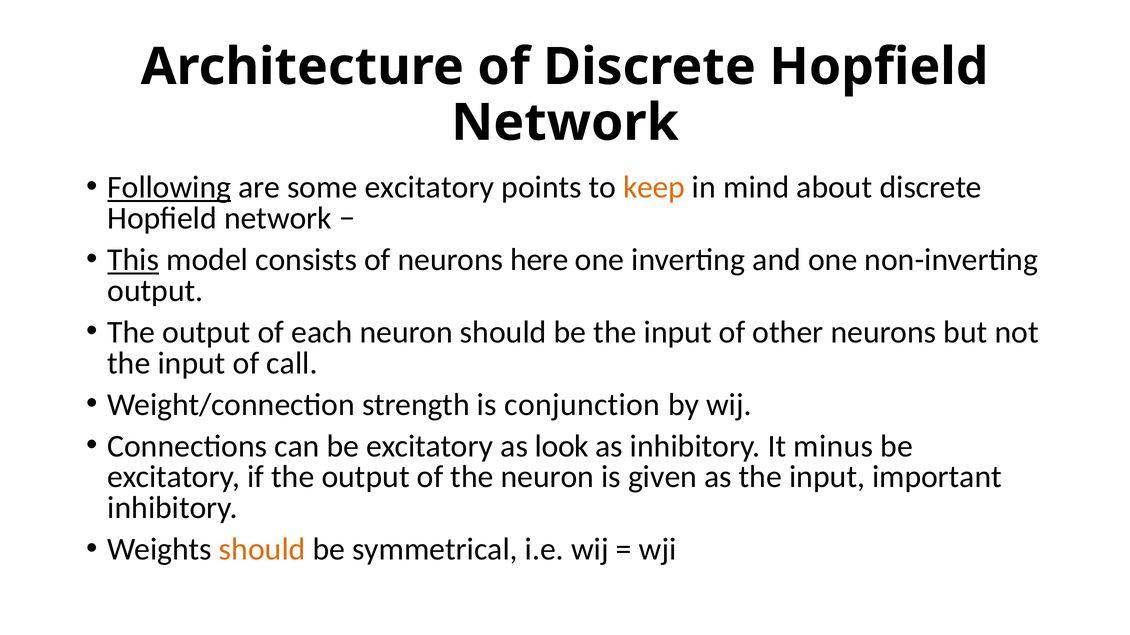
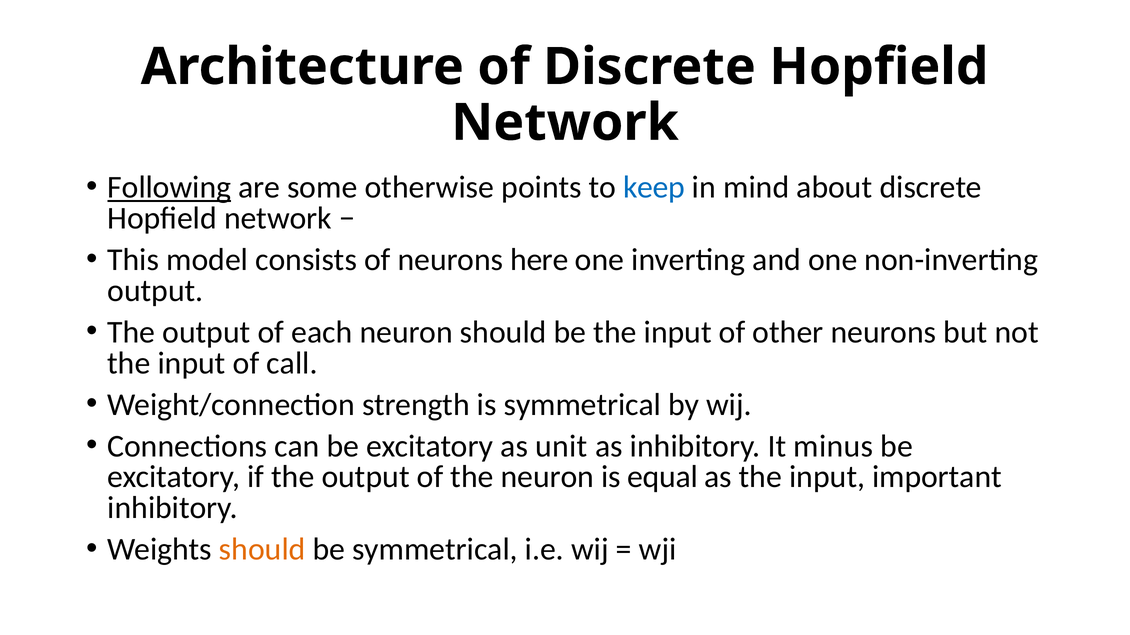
some excitatory: excitatory -> otherwise (429, 188)
keep colour: orange -> blue (654, 188)
This underline: present -> none (133, 260)
is conjunction: conjunction -> symmetrical (582, 405)
look: look -> unit (561, 446)
given: given -> equal (663, 477)
